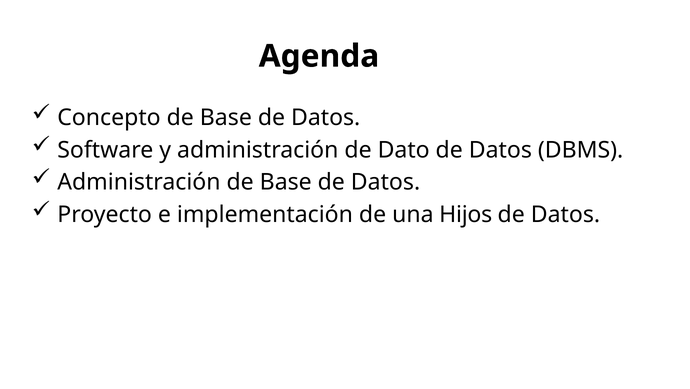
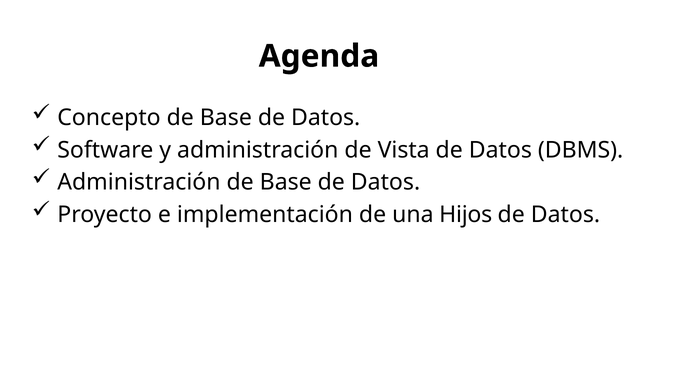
Dato: Dato -> Vista (404, 150)
